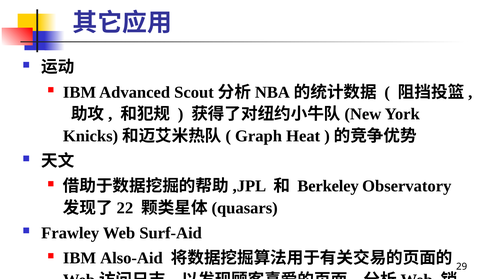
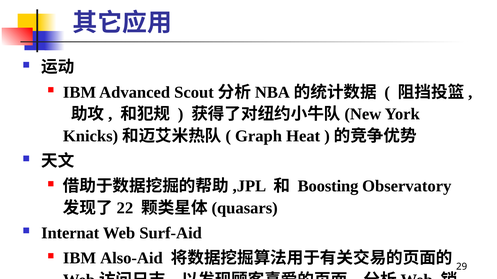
Berkeley: Berkeley -> Boosting (328, 187)
Frawley: Frawley -> Internat (70, 234)
